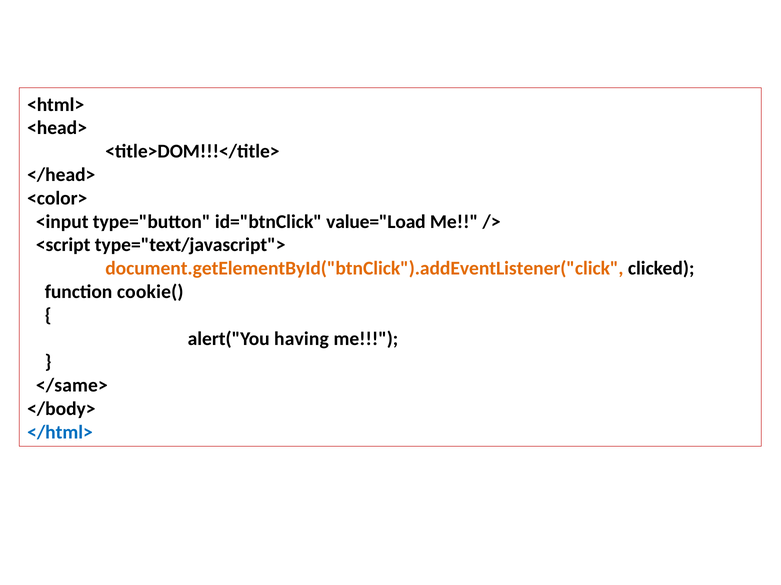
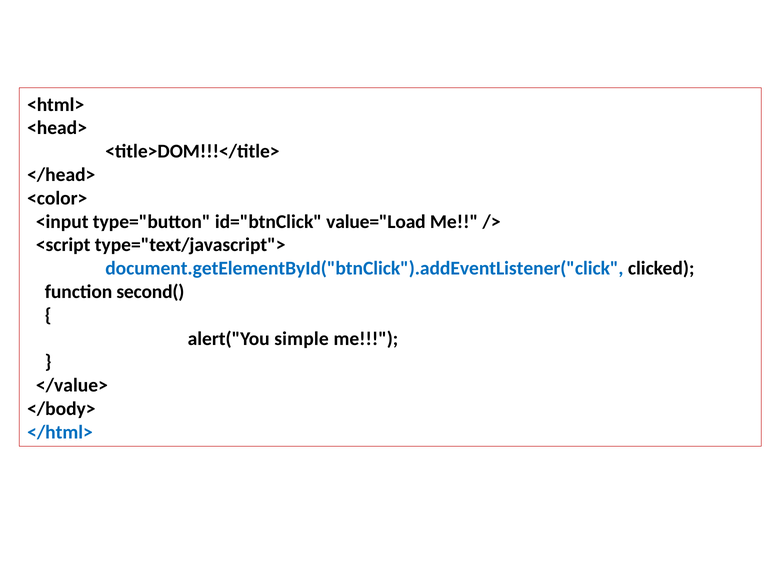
document.getElementById("btnClick").addEventListener("click colour: orange -> blue (364, 269)
cookie(: cookie( -> second( (150, 292)
having: having -> simple (301, 339)
</same>: </same> -> </value> (72, 386)
